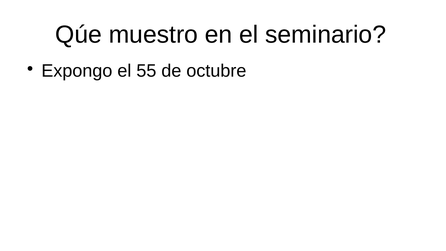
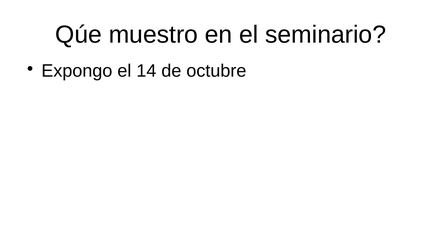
55: 55 -> 14 (146, 71)
